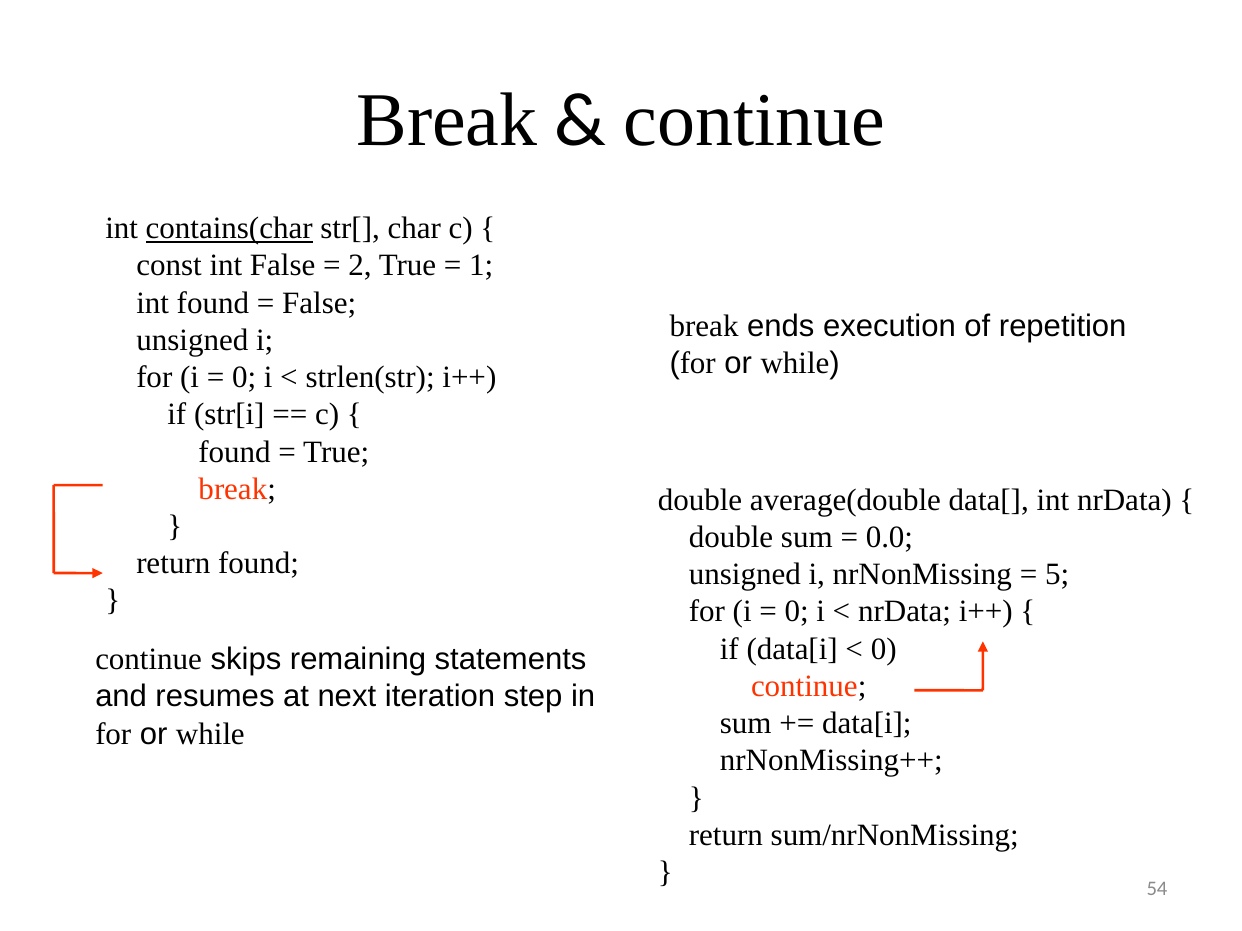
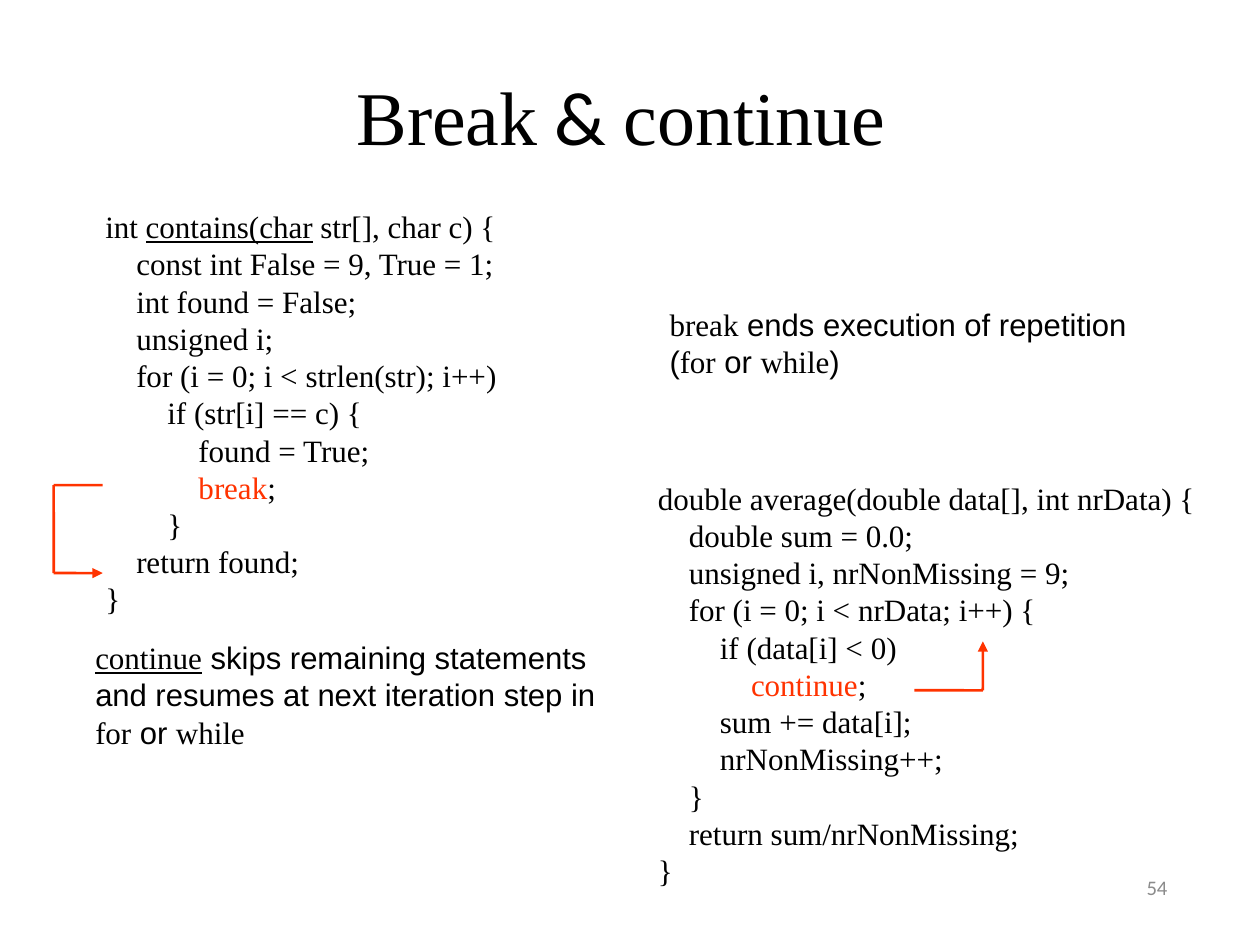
2: 2 -> 9 (360, 266)
5: 5 -> 9 (1057, 575)
continue underline: none -> present (149, 660)
